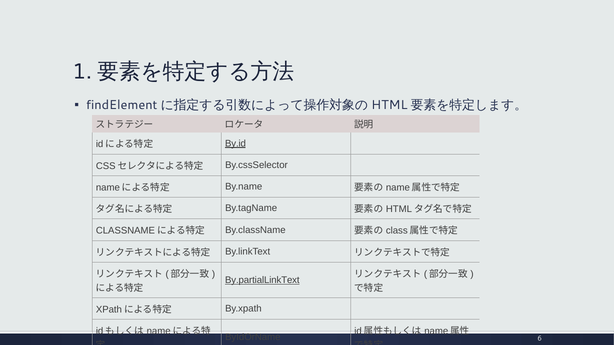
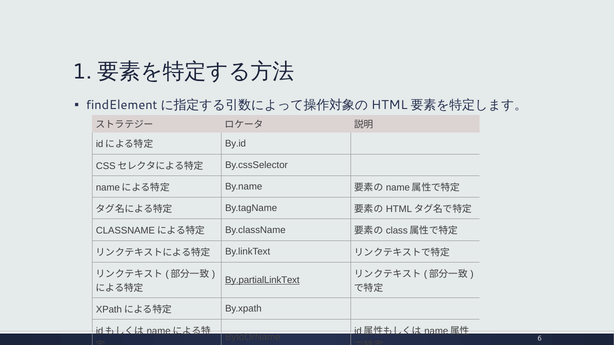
By.id underline: present -> none (235, 144)
